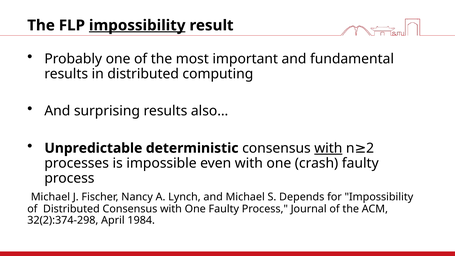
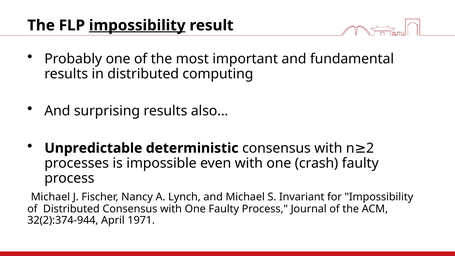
with underline: present -> none (328, 148)
Depends: Depends -> Invariant (302, 197)
32(2):374-298: 32(2):374-298 -> 32(2):374-944 (63, 220)
1984: 1984 -> 1971 (141, 220)
